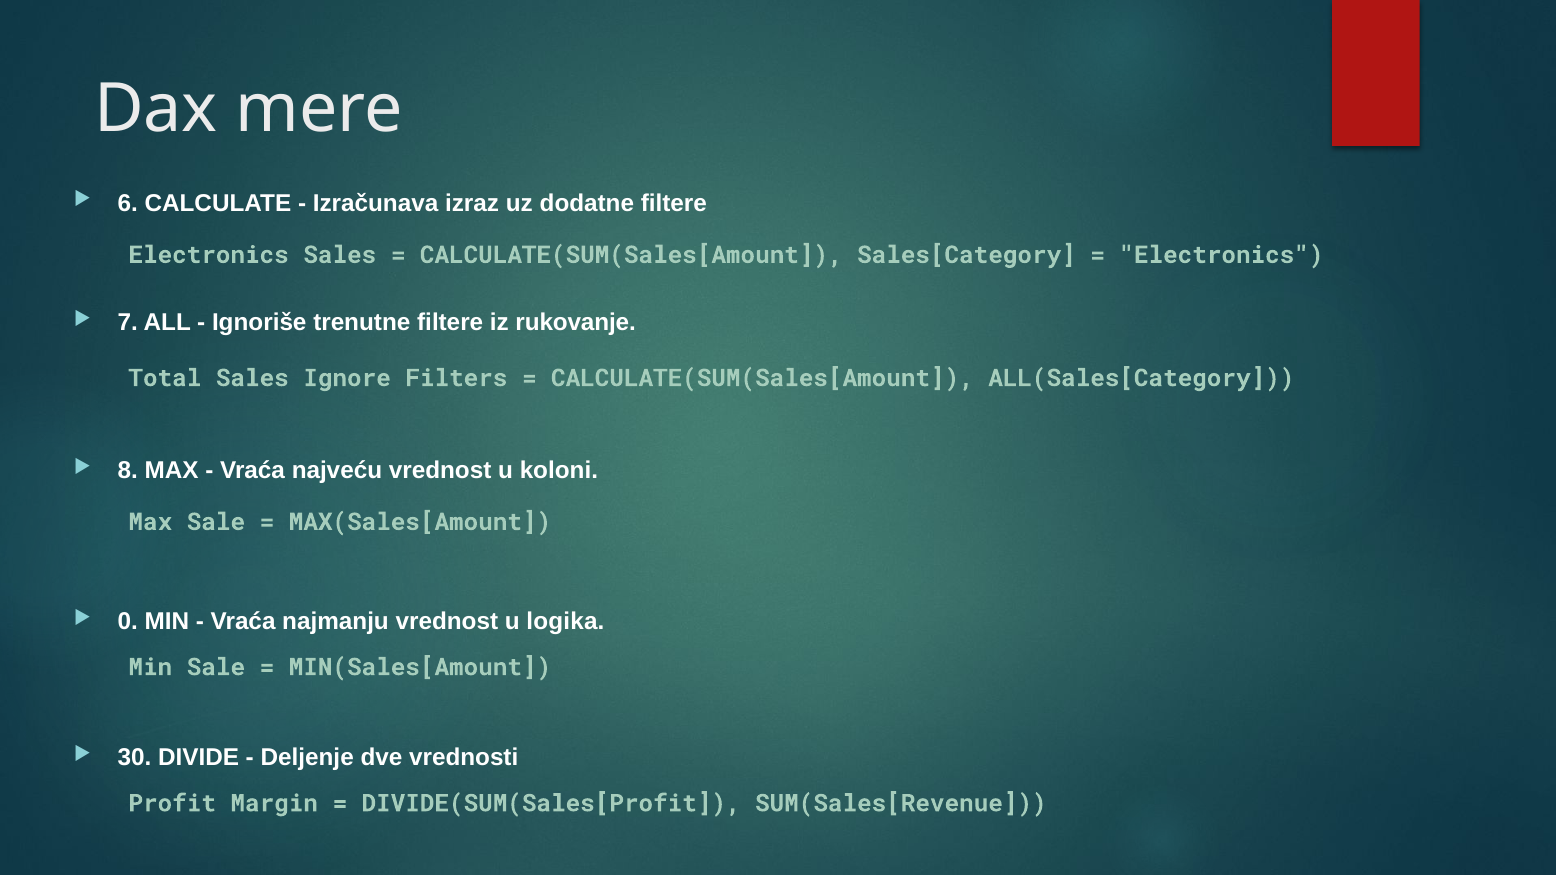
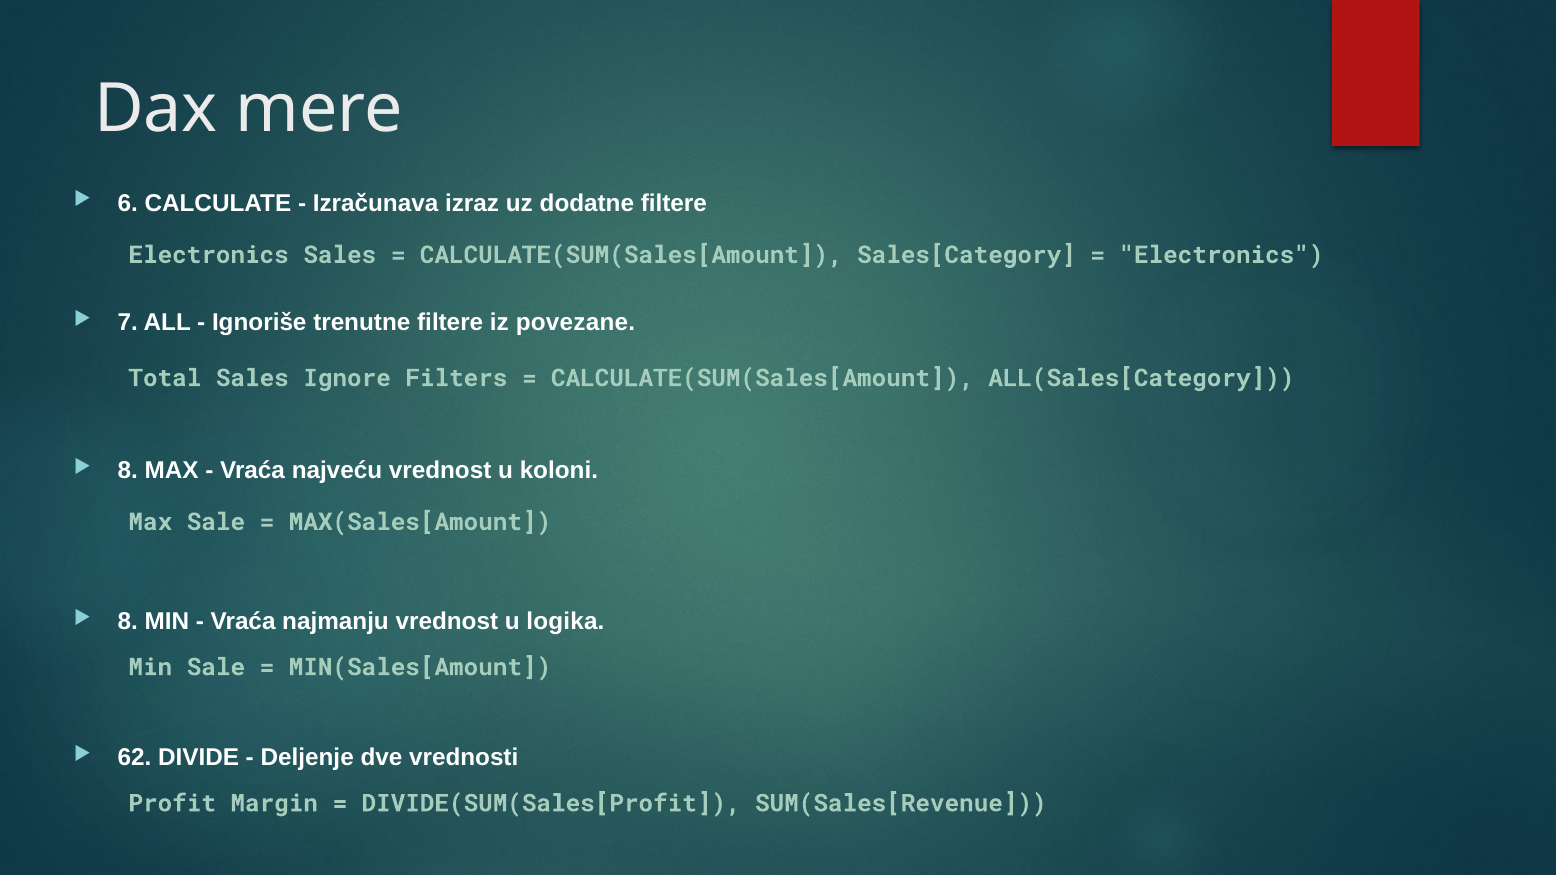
rukovanje: rukovanje -> povezane (575, 323)
0: 0 -> 8 (128, 622)
30: 30 -> 62 (135, 758)
